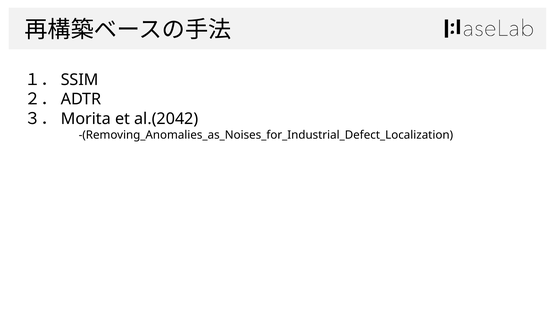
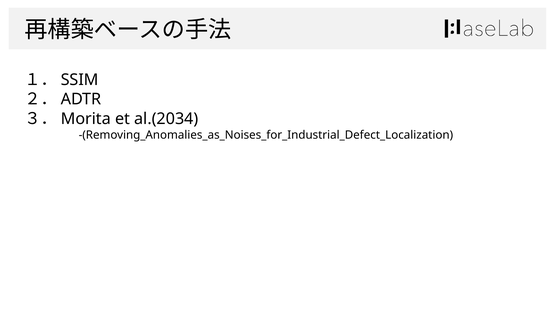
al.(2042: al.(2042 -> al.(2034 (166, 119)
